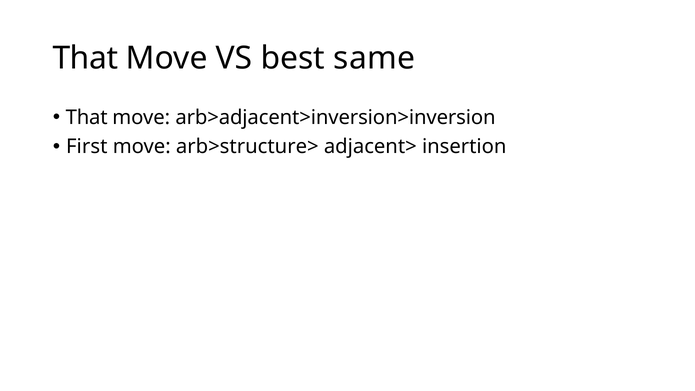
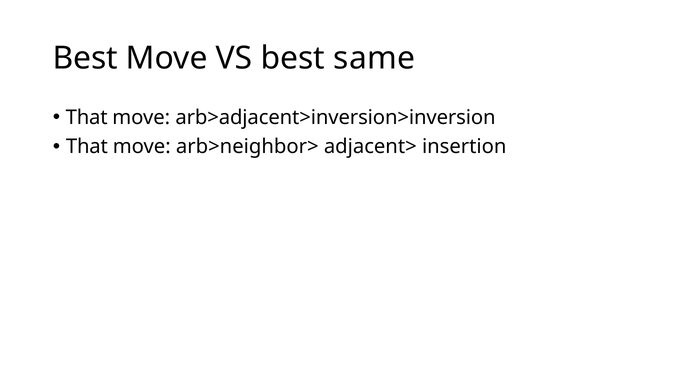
That: That -> Best (85, 58)
First: First -> That (87, 147)
arb>structure>: arb>structure> -> arb>neighbor> (247, 147)
